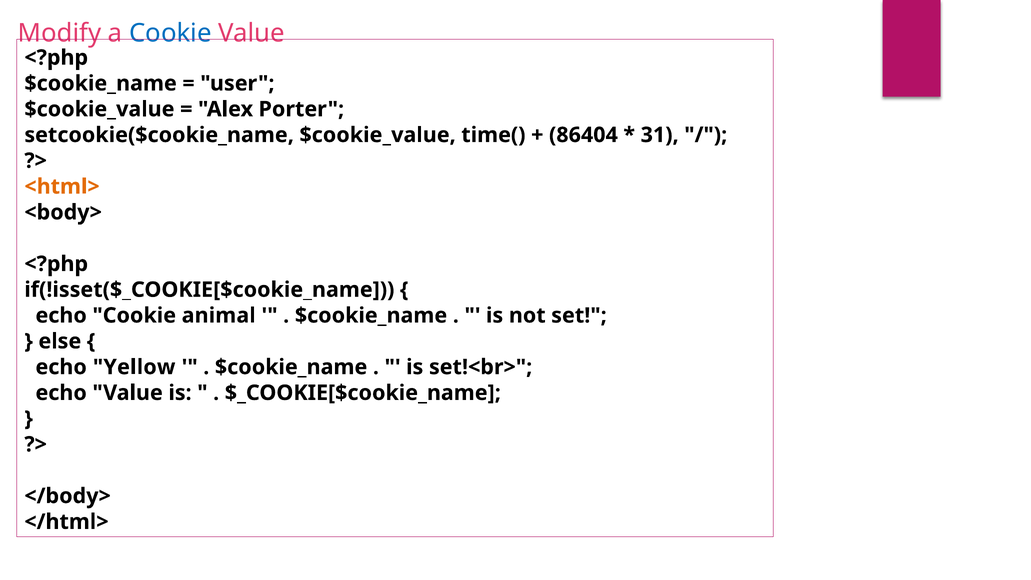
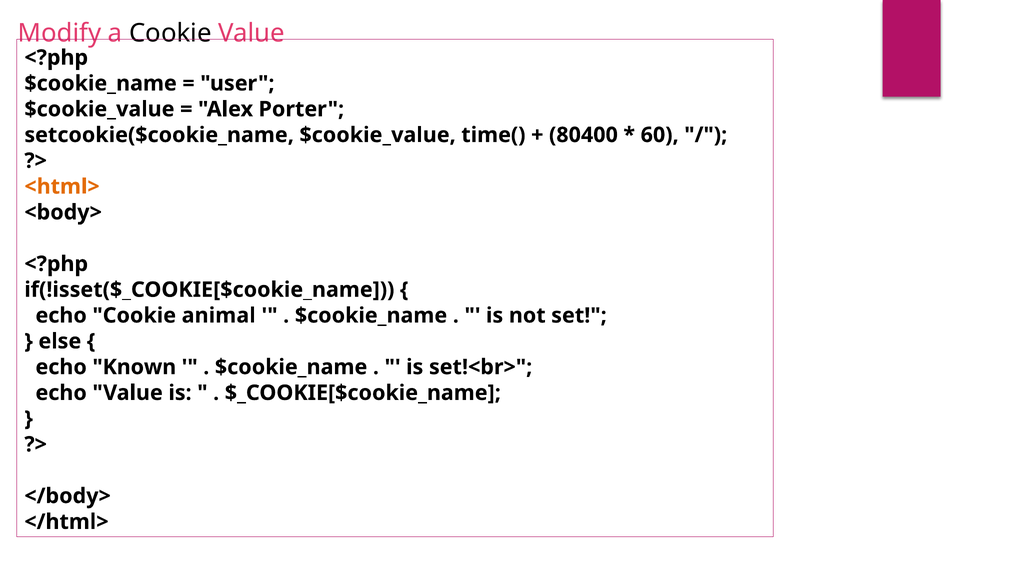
Cookie colour: blue -> black (170, 33)
86404: 86404 -> 80400 (583, 135)
31: 31 -> 60 (660, 135)
Yellow: Yellow -> Known (134, 367)
